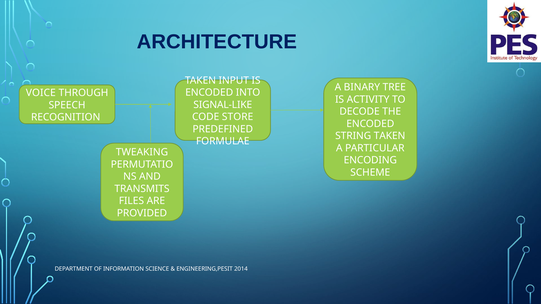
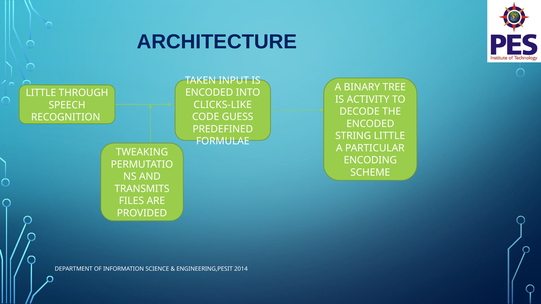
VOICE: VOICE -> LITTLE (41, 93)
SIGNAL-LIKE: SIGNAL-LIKE -> CLICKS-LIKE (223, 105)
STORE: STORE -> GUESS (238, 117)
STRING TAKEN: TAKEN -> LITTLE (390, 136)
